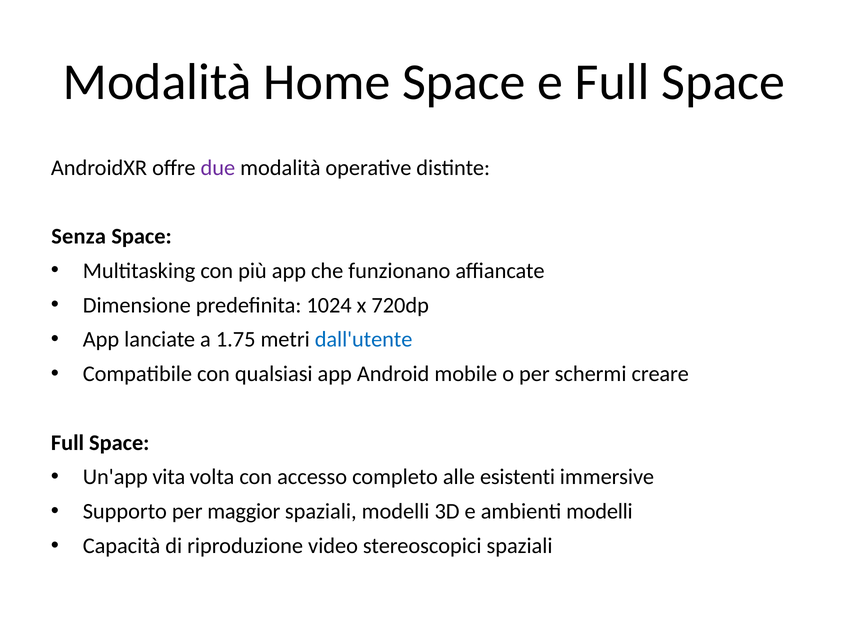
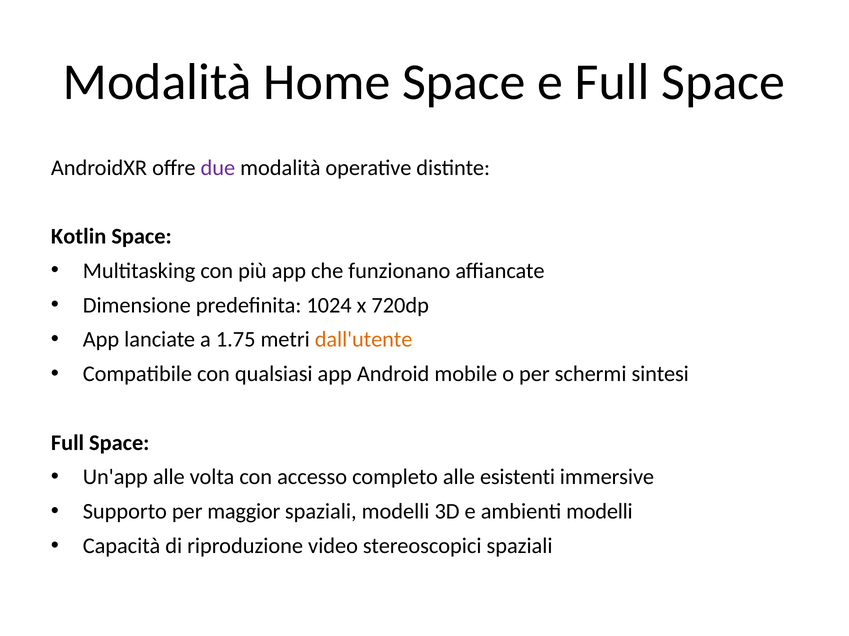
Senza: Senza -> Kotlin (79, 237)
dall'utente colour: blue -> orange (364, 340)
creare: creare -> sintesi (660, 374)
Un'app vita: vita -> alle (169, 478)
